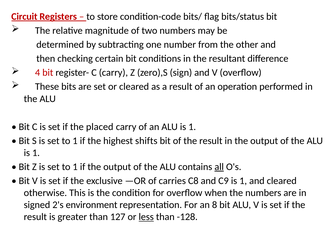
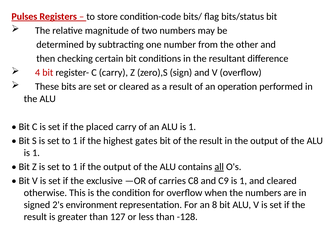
Circuit: Circuit -> Pulses (24, 17)
shifts: shifts -> gates (146, 141)
less underline: present -> none (146, 217)
